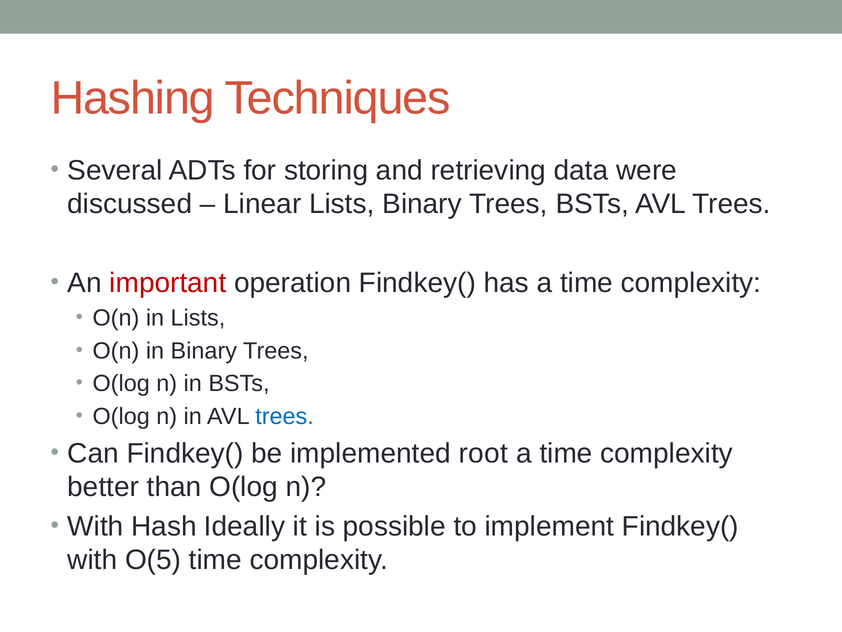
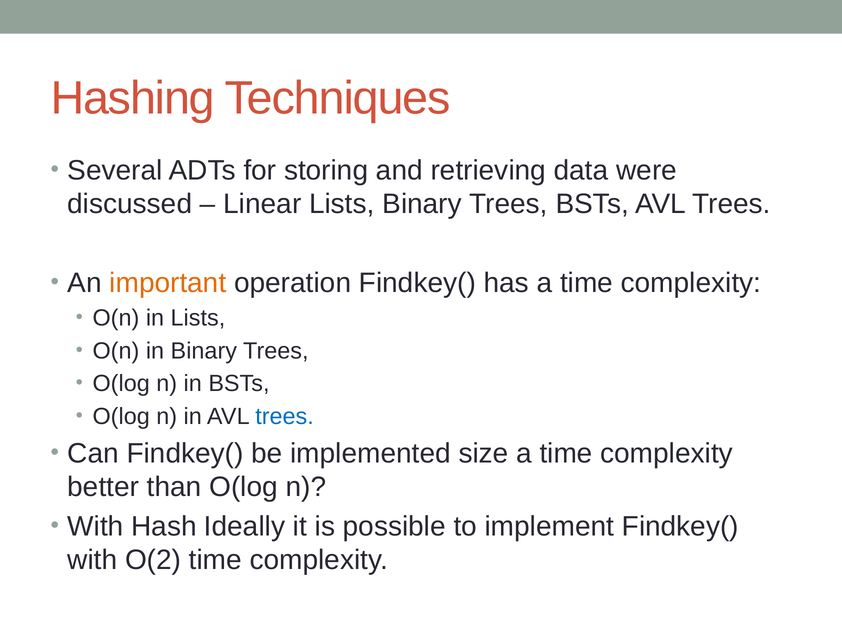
important colour: red -> orange (168, 283)
root: root -> size (484, 453)
O(5: O(5 -> O(2 (153, 560)
